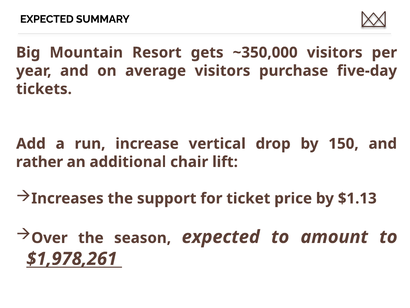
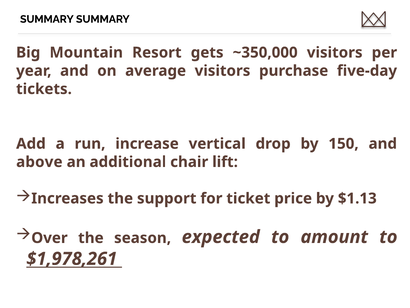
EXPECTED: EXPECTED -> SUMMARY (47, 19)
rather: rather -> above (39, 162)
